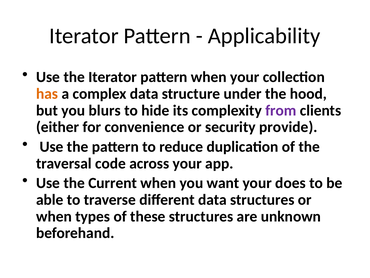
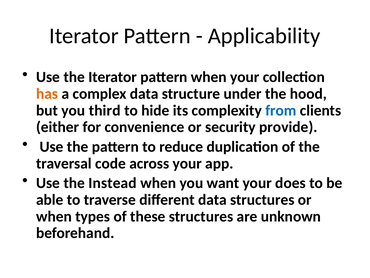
blurs: blurs -> third (105, 110)
from colour: purple -> blue (281, 110)
Current: Current -> Instead (113, 183)
